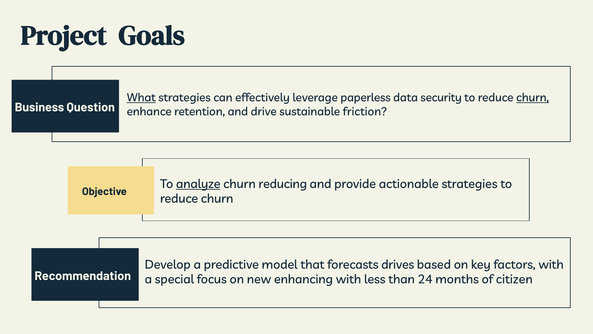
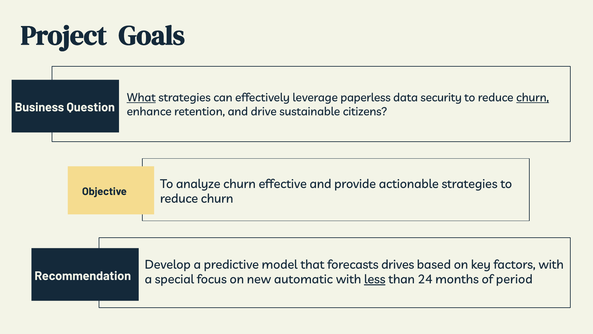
friction: friction -> citizens (365, 111)
analyze underline: present -> none (198, 184)
reducing: reducing -> effective (283, 184)
enhancing: enhancing -> automatic (303, 279)
less underline: none -> present (375, 279)
citizen: citizen -> period (514, 279)
